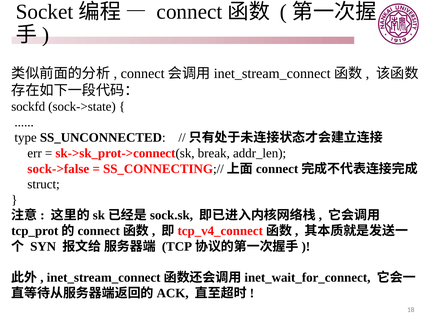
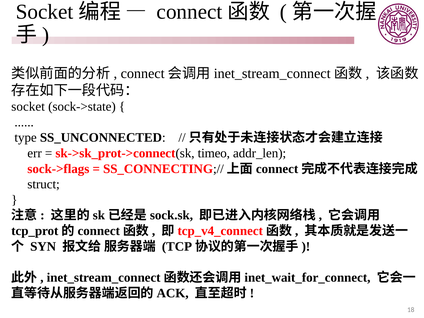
sockfd: sockfd -> socket (28, 107)
break: break -> timeo (214, 153)
sock->false: sock->false -> sock->flags (58, 169)
